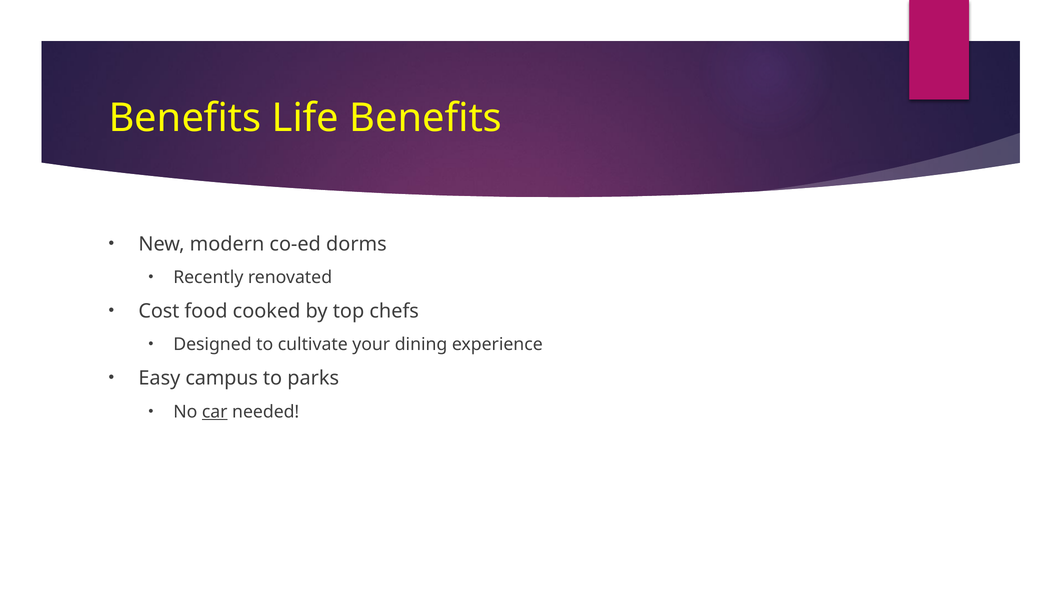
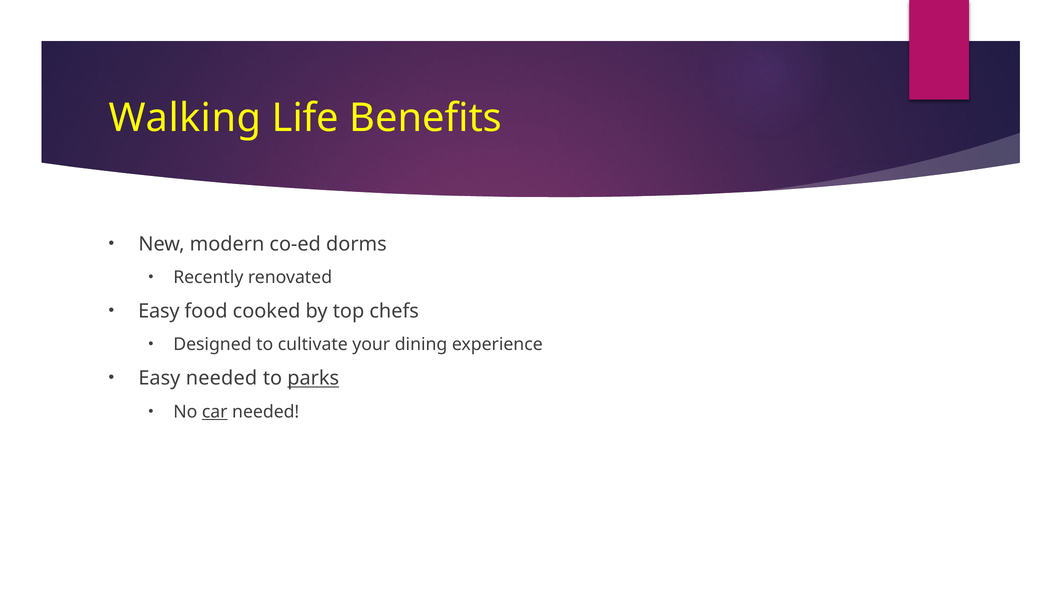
Benefits: Benefits -> Walking (185, 118)
Cost: Cost -> Easy (159, 311)
Easy campus: campus -> needed (222, 379)
parks underline: none -> present (313, 379)
